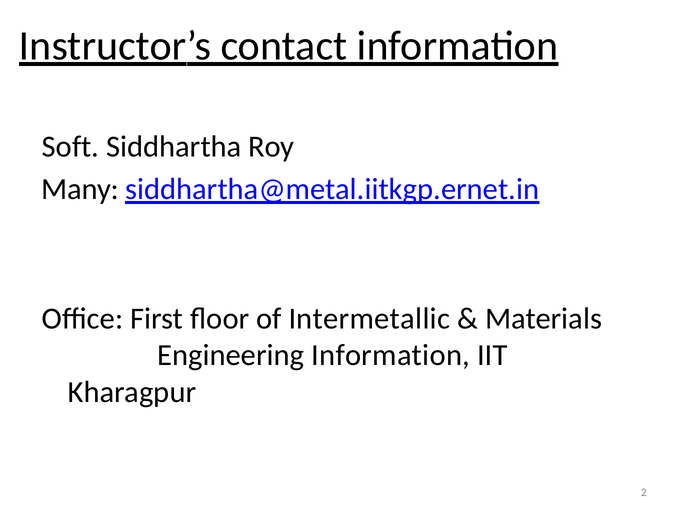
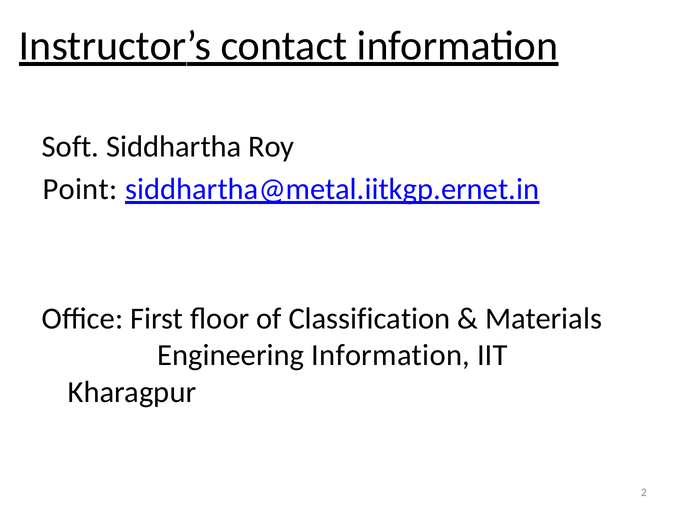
Many: Many -> Point (80, 189)
Intermetallic: Intermetallic -> Classification (369, 318)
